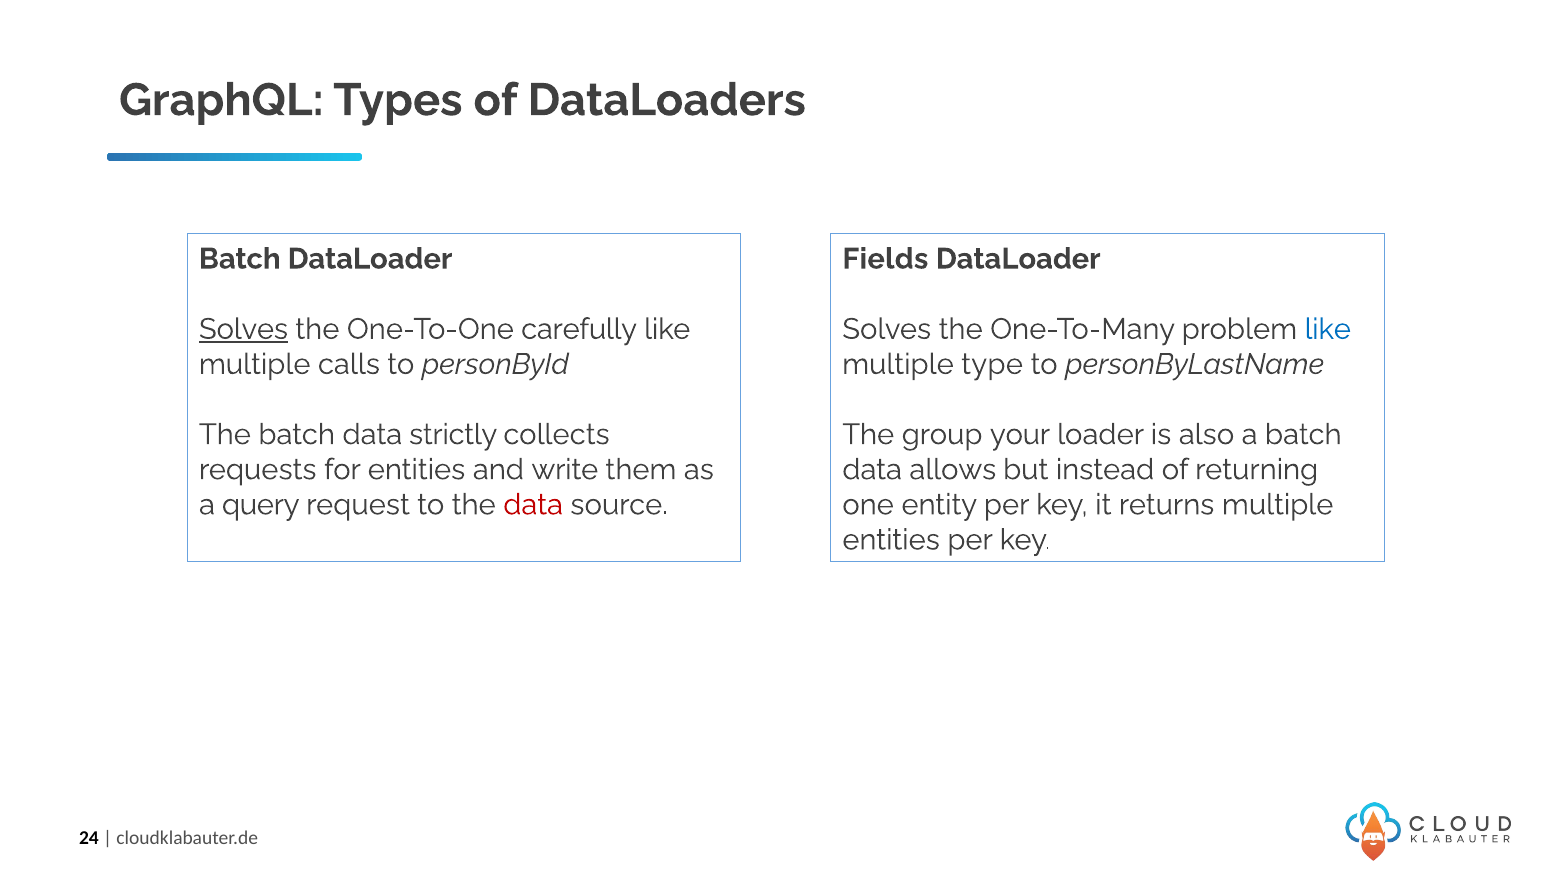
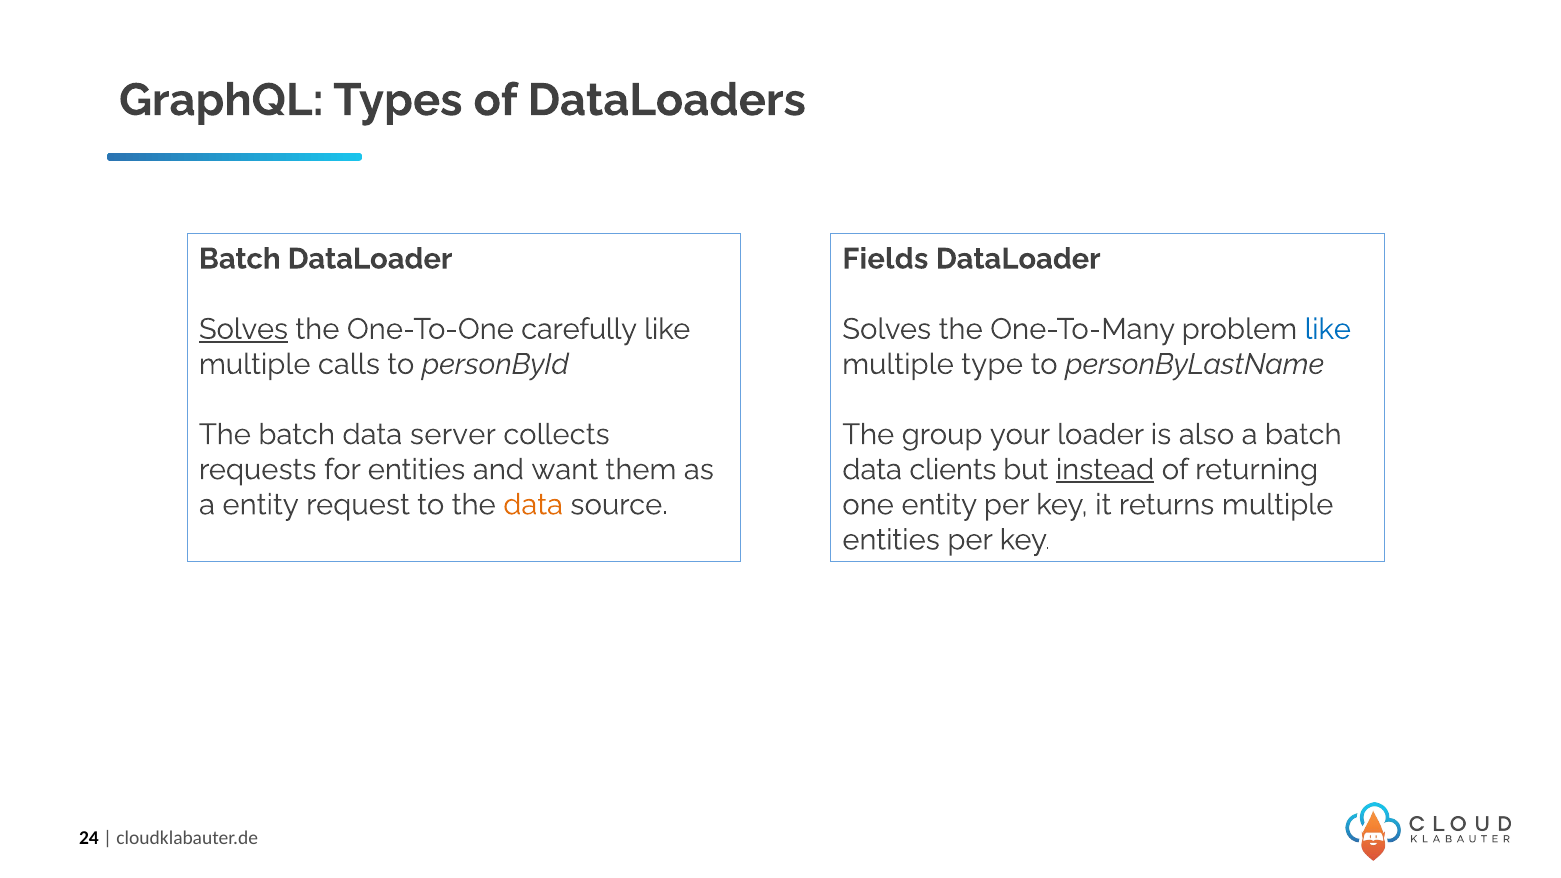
strictly: strictly -> server (453, 434)
write: write -> want (565, 470)
allows: allows -> clients (953, 470)
instead underline: none -> present (1105, 470)
a query: query -> entity (261, 505)
data colour: red -> orange (533, 505)
